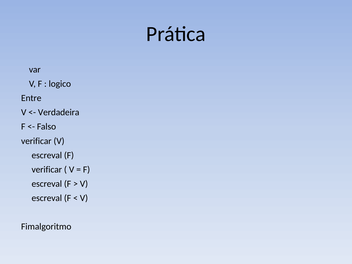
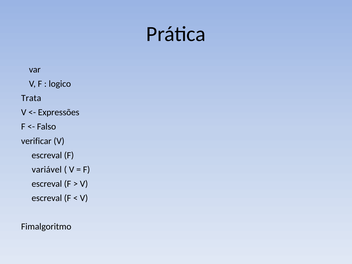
Entre: Entre -> Trata (31, 98)
Verdadeira: Verdadeira -> Expressões (59, 112)
verificar: verificar -> variável (47, 169)
